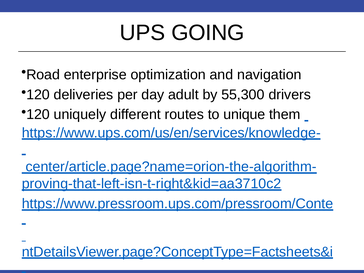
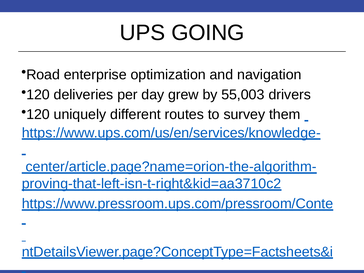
adult: adult -> grew (183, 95)
55,300: 55,300 -> 55,003 (243, 95)
unique: unique -> survey (244, 115)
